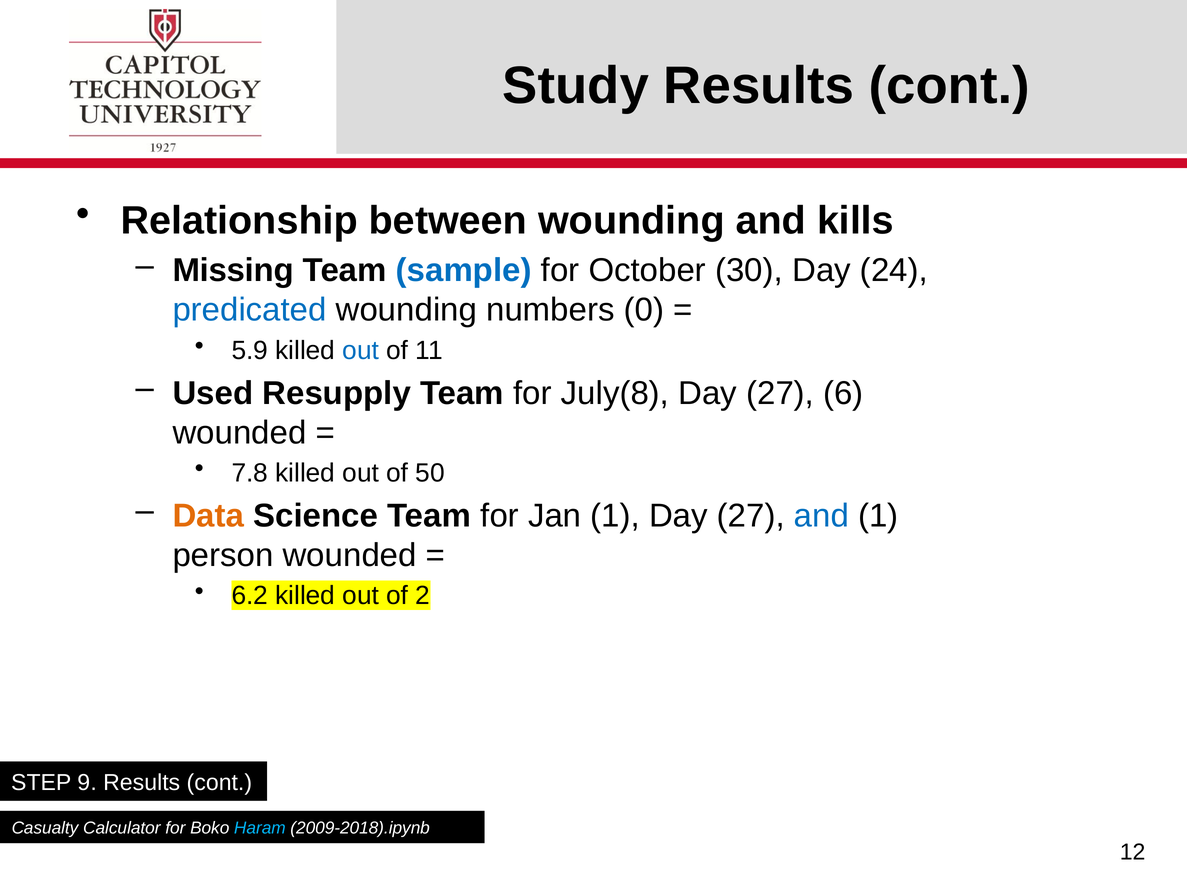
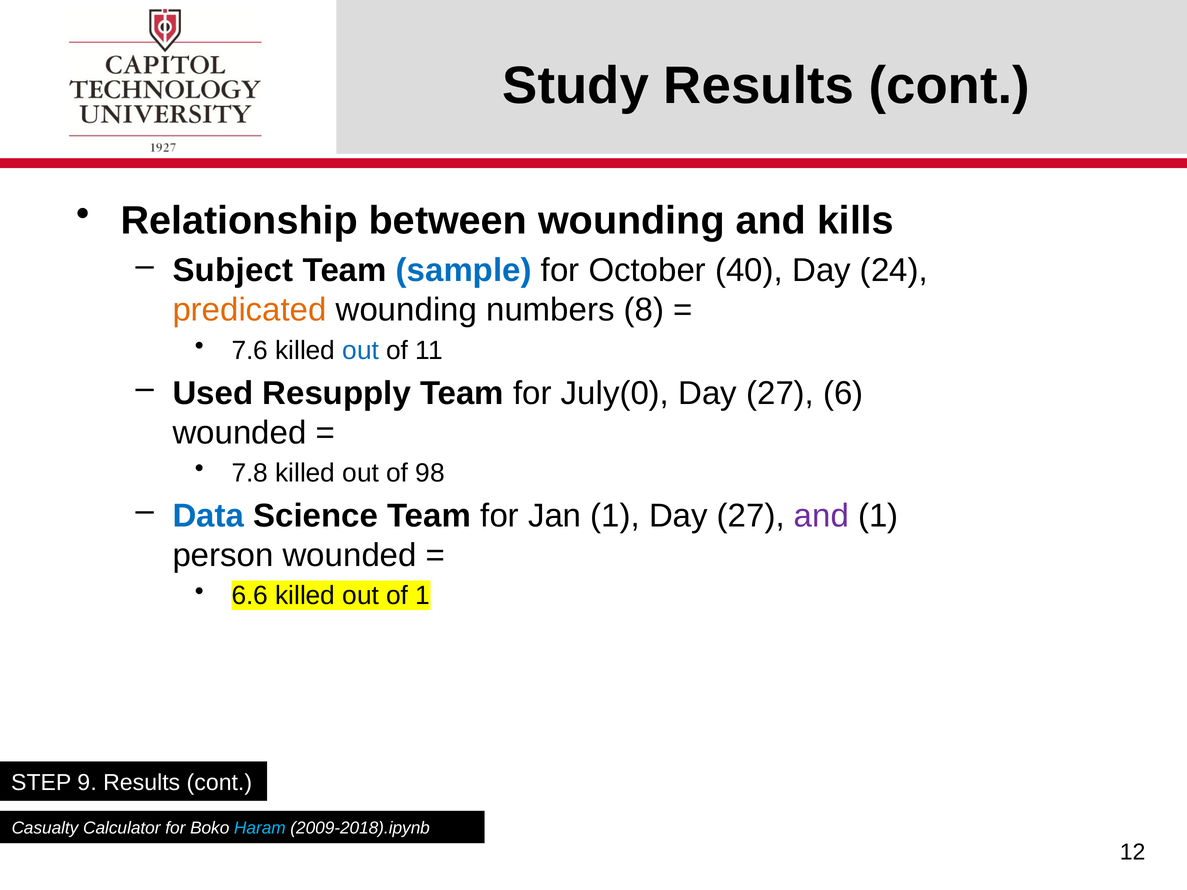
Missing: Missing -> Subject (233, 271)
30: 30 -> 40 (749, 271)
predicated colour: blue -> orange (250, 310)
0: 0 -> 8 (644, 310)
5.9: 5.9 -> 7.6 (250, 351)
July(8: July(8 -> July(0 (615, 393)
50: 50 -> 98 (430, 473)
Data colour: orange -> blue (208, 516)
and colour: blue -> purple (821, 516)
6.2: 6.2 -> 6.6 (250, 596)
of 2: 2 -> 1 (423, 596)
